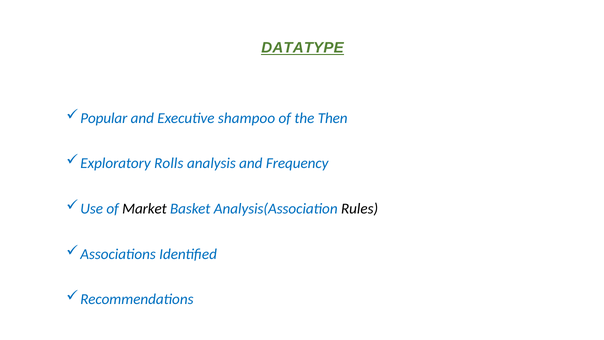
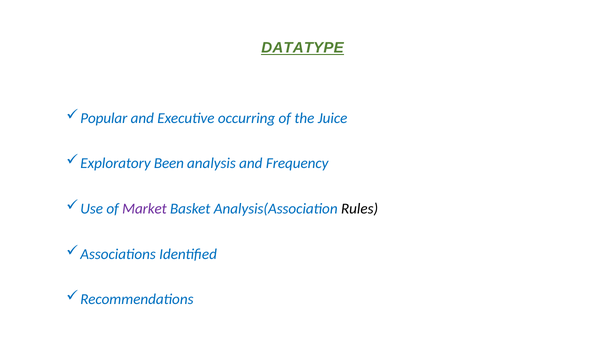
shampoo: shampoo -> occurring (247, 118)
Then: Then -> Juice (333, 118)
Rolls: Rolls -> Been (169, 163)
Market colour: black -> purple (144, 209)
